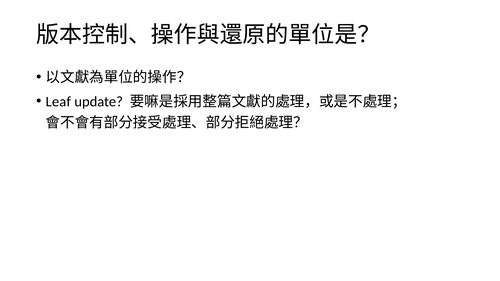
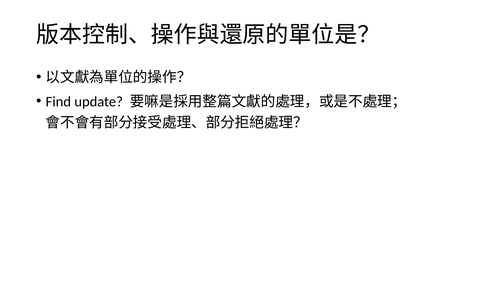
Leaf: Leaf -> Find (58, 102)
